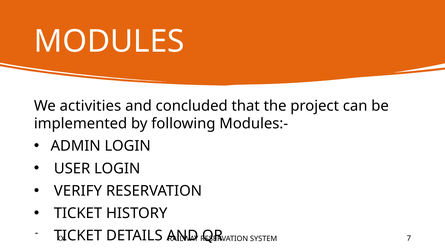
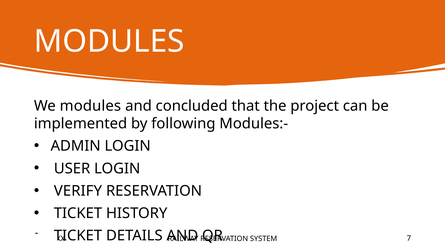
We activities: activities -> modules (90, 106)
